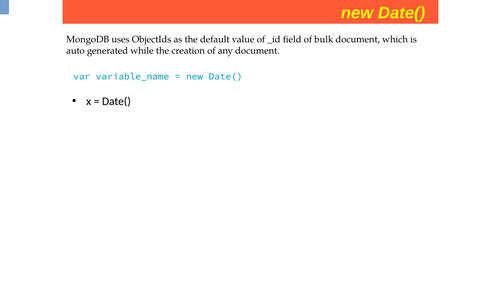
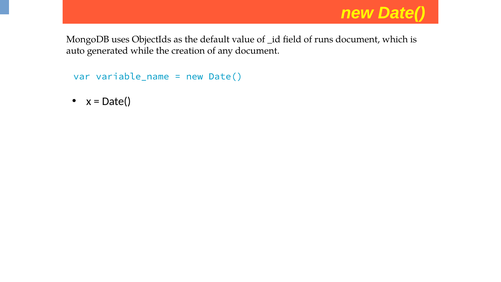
bulk: bulk -> runs (324, 39)
